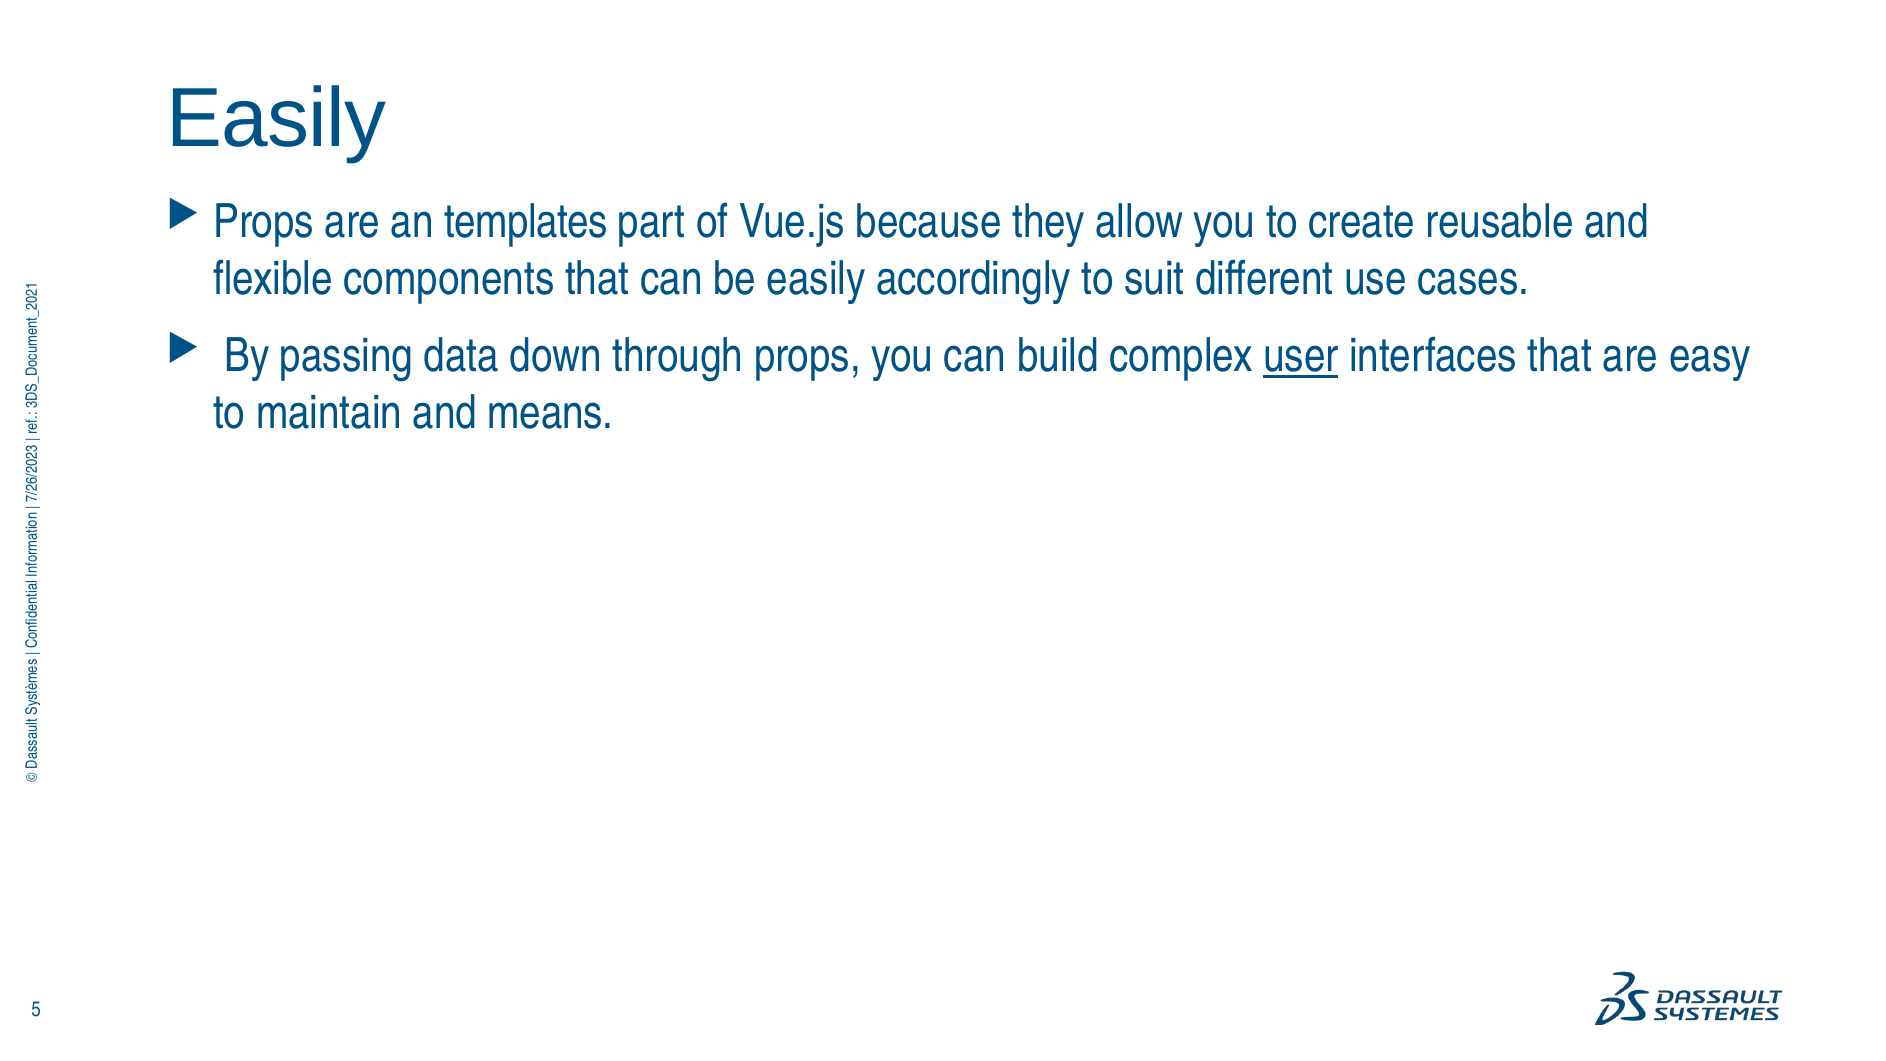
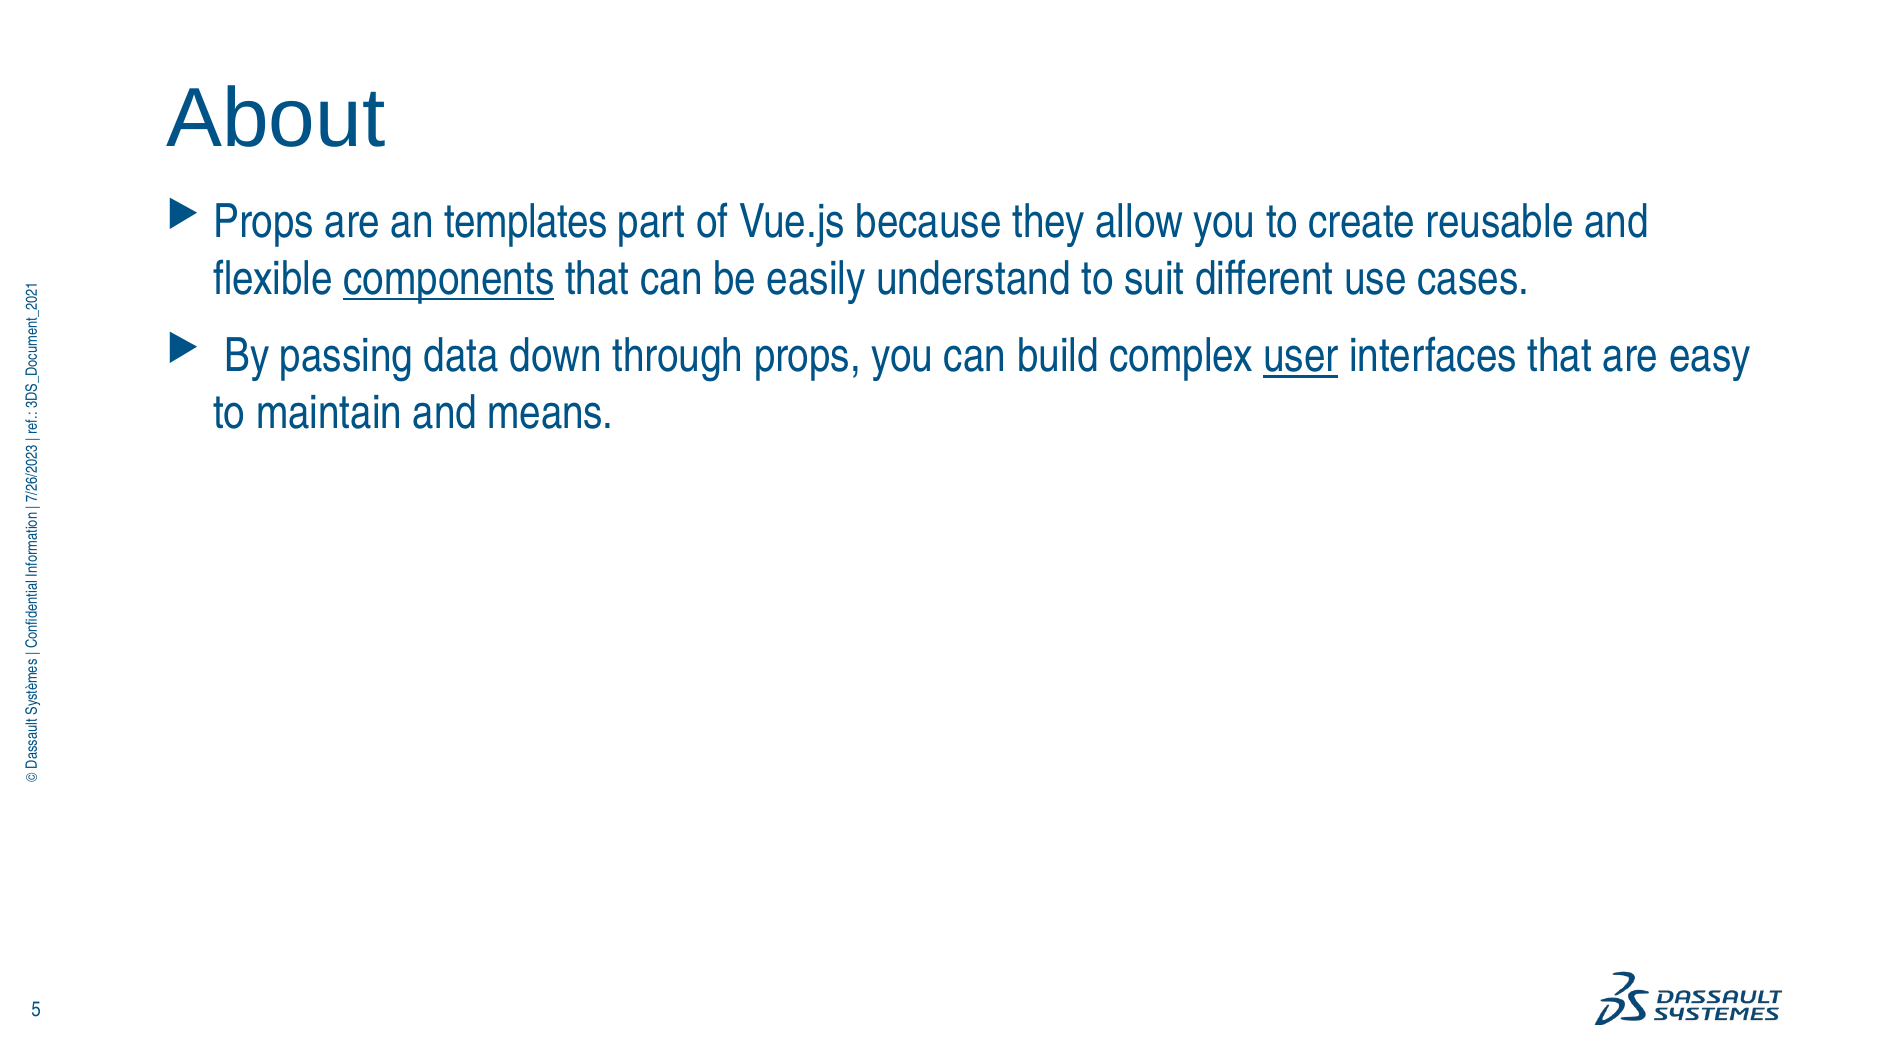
Easily: Easily -> About (276, 119)
components underline: none -> present (449, 279)
accordingly: accordingly -> understand (974, 279)
